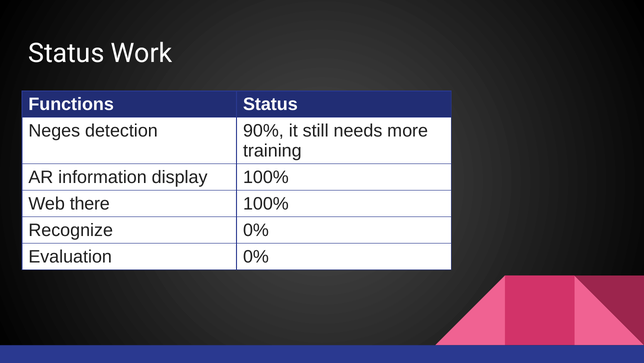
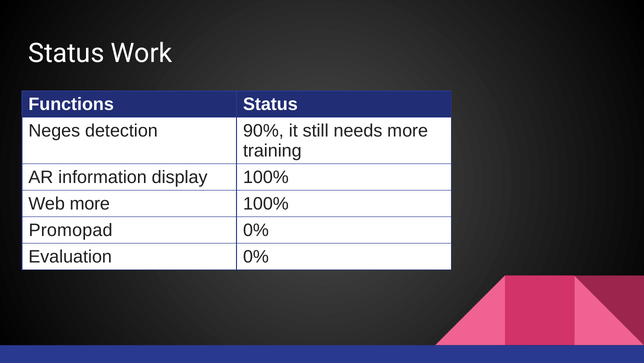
Web there: there -> more (90, 203)
Recognize: Recognize -> Promopad (71, 230)
